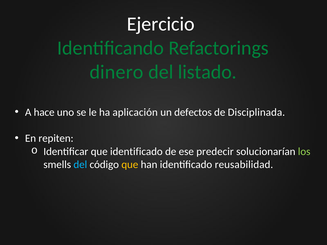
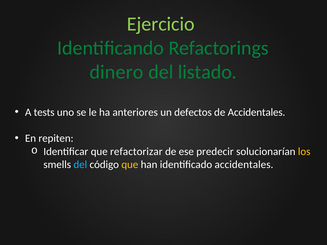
Ejercicio colour: white -> light green (161, 24)
hace: hace -> tests (44, 112)
aplicación: aplicación -> anteriores (135, 112)
de Disciplinada: Disciplinada -> Accidentales (257, 112)
que identificado: identificado -> refactorizar (136, 152)
los colour: light green -> yellow (304, 152)
identificado reusabilidad: reusabilidad -> accidentales (244, 165)
